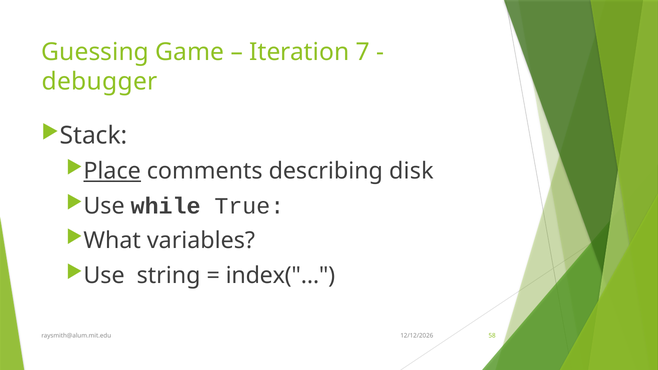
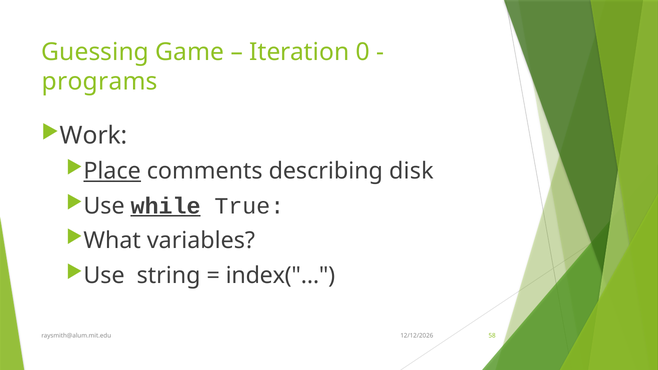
7: 7 -> 0 (363, 52)
debugger: debugger -> programs (100, 82)
Stack: Stack -> Work (94, 136)
while underline: none -> present (166, 206)
